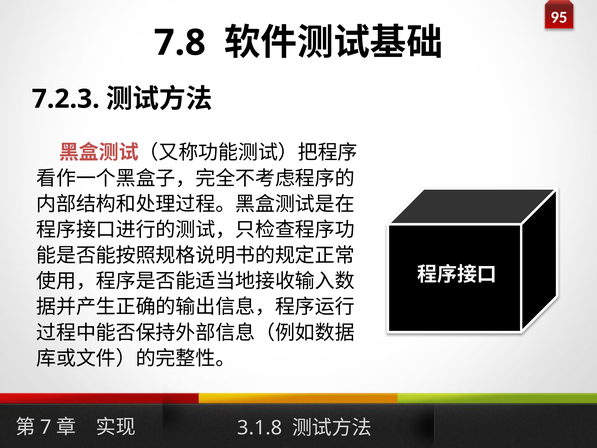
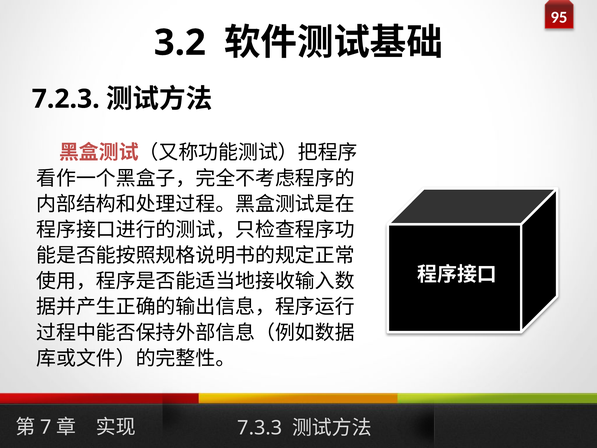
7.8: 7.8 -> 3.2 (180, 43)
3.1.8: 3.1.8 -> 7.3.3 (260, 428)
